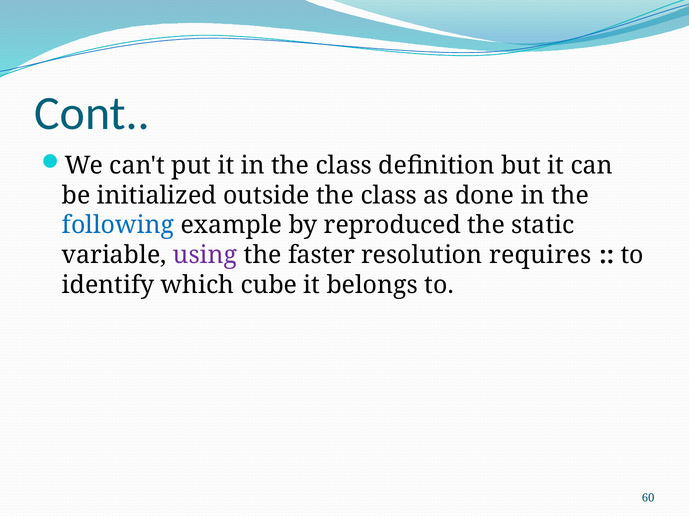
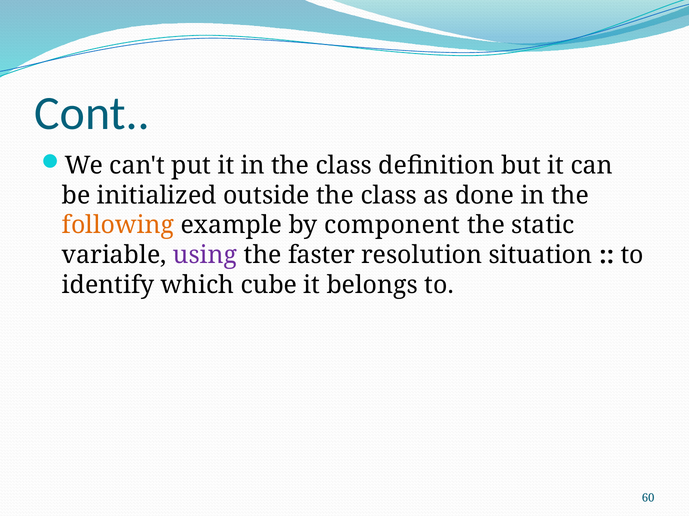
following colour: blue -> orange (118, 226)
reproduced: reproduced -> component (392, 226)
requires: requires -> situation (541, 255)
